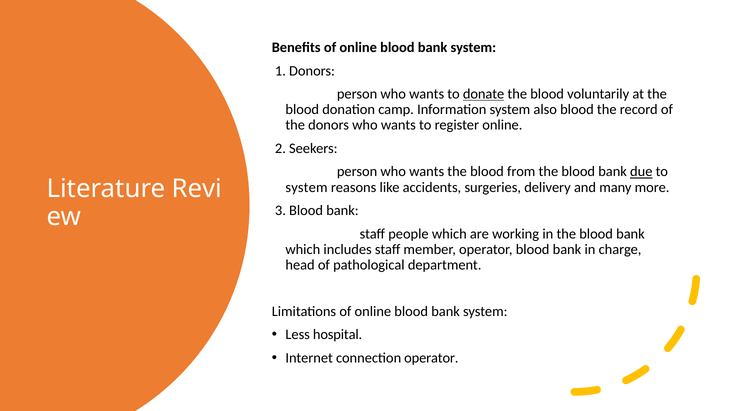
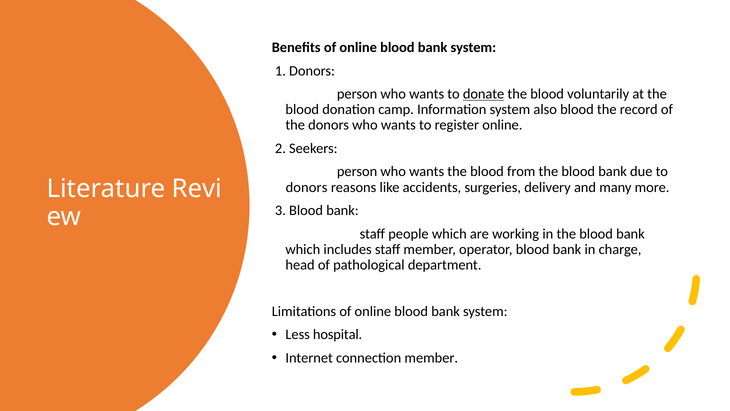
due underline: present -> none (641, 172)
system: system -> donors (307, 187)
connection operator: operator -> member (431, 358)
